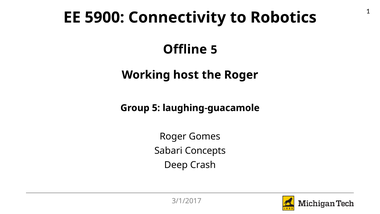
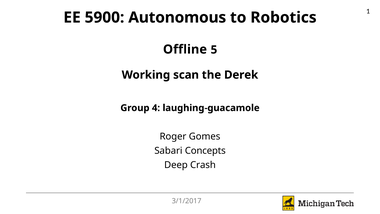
Connectivity: Connectivity -> Autonomous (177, 17)
host: host -> scan (186, 75)
the Roger: Roger -> Derek (241, 75)
Group 5: 5 -> 4 (156, 108)
